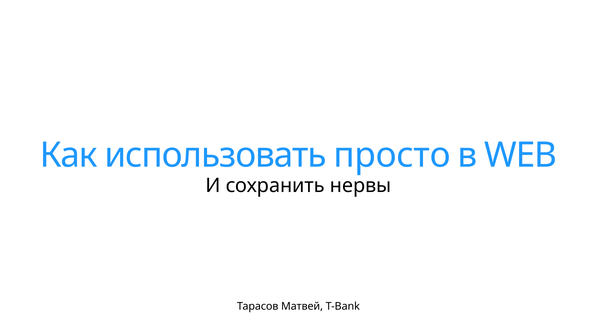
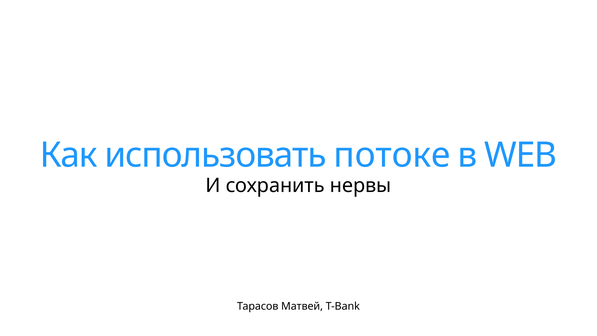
просто: просто -> потоке (392, 155)
